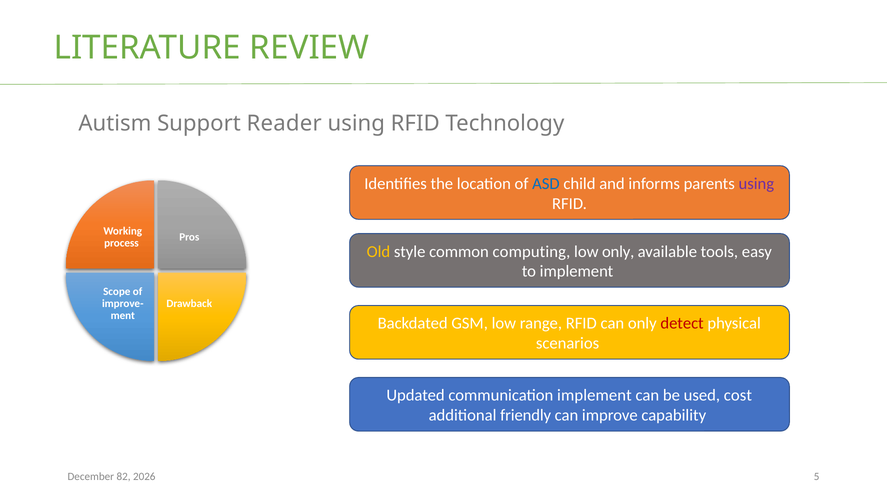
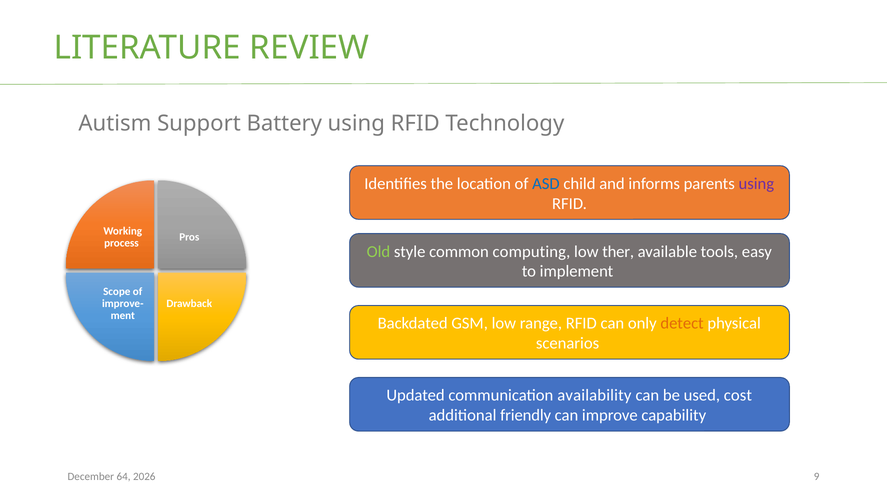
Reader: Reader -> Battery (284, 123)
Old colour: yellow -> light green (378, 251)
low only: only -> ther (618, 251)
detect colour: red -> orange (682, 323)
communication implement: implement -> availability (594, 395)
82: 82 -> 64 (124, 476)
5: 5 -> 9 (817, 476)
